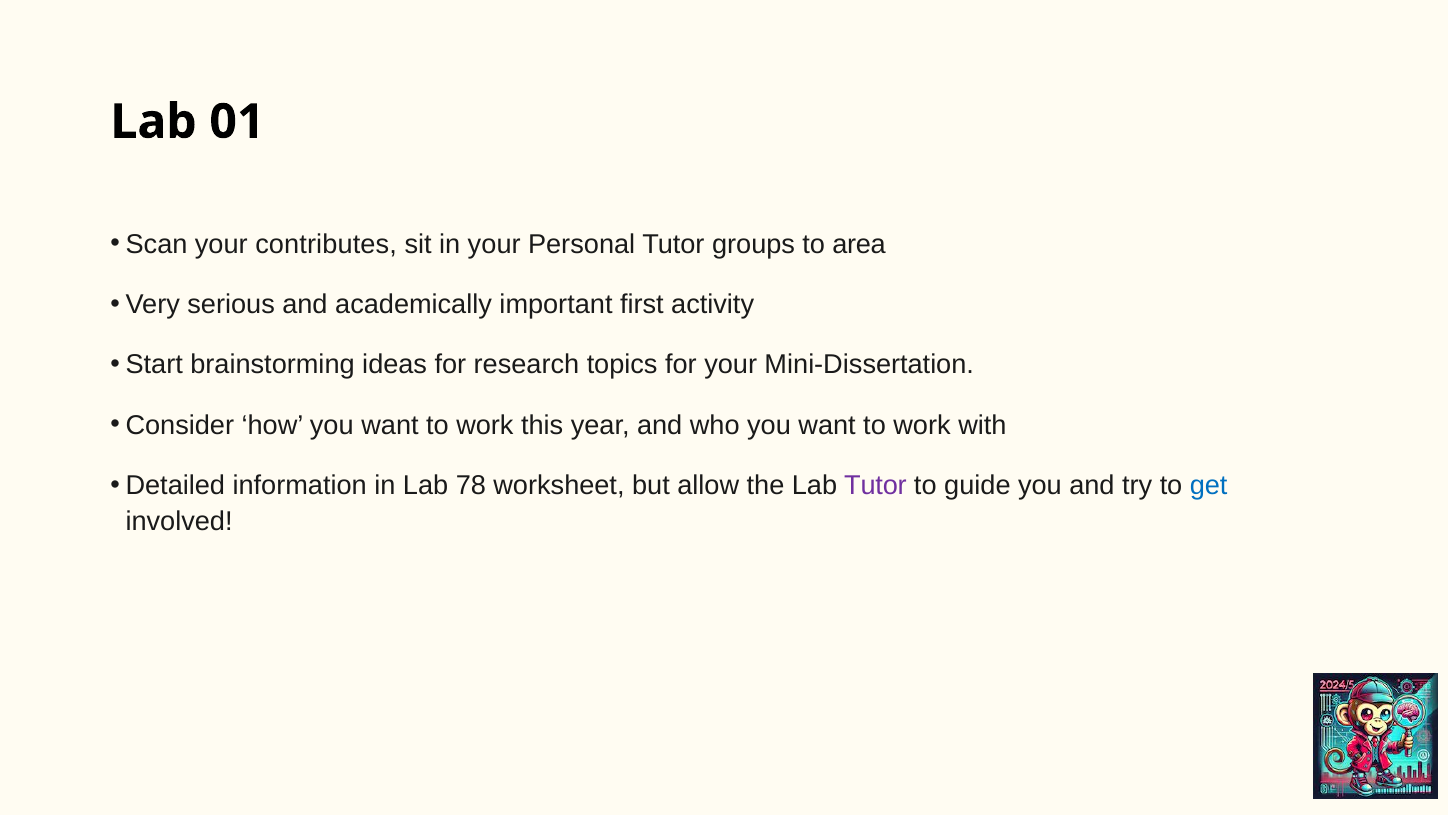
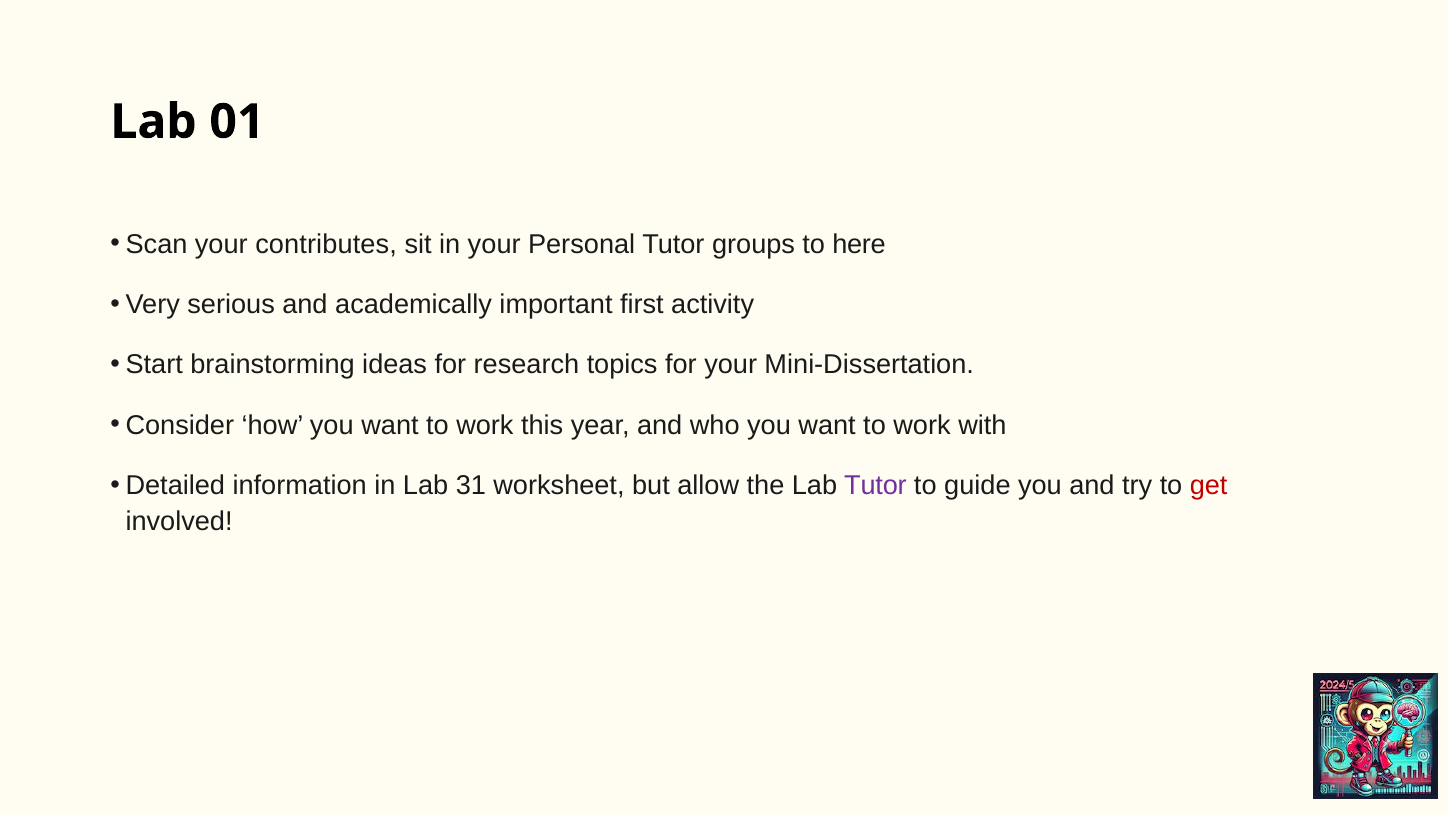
area: area -> here (859, 244)
78: 78 -> 31 (471, 485)
get colour: blue -> red (1209, 485)
